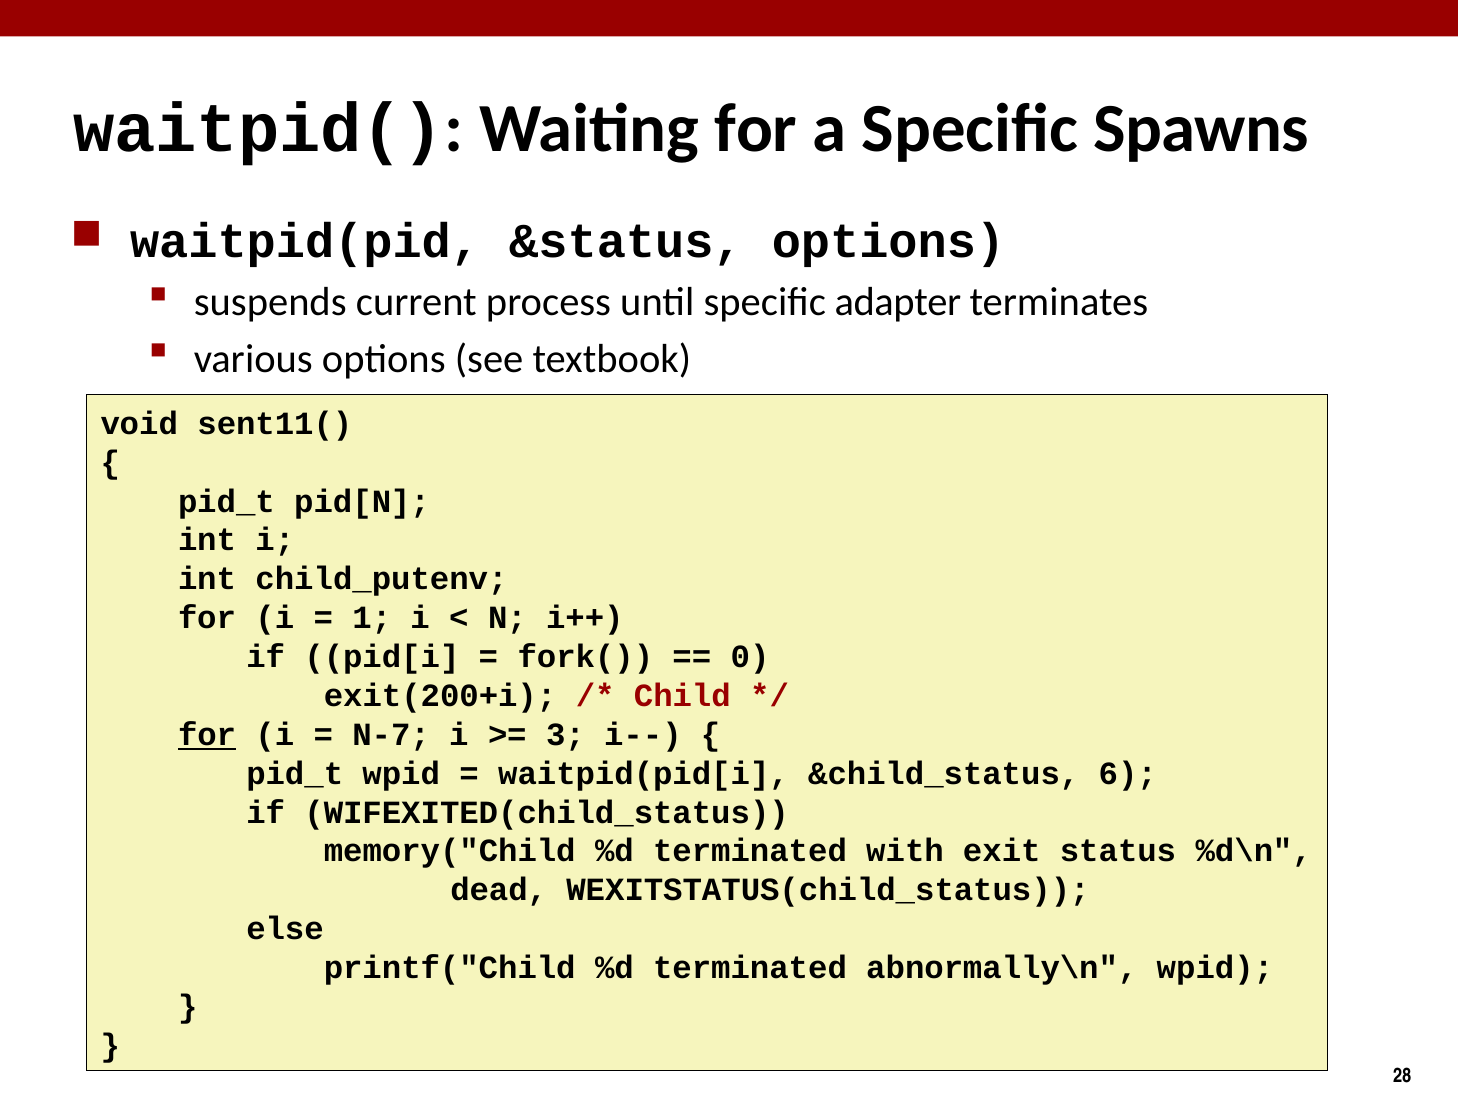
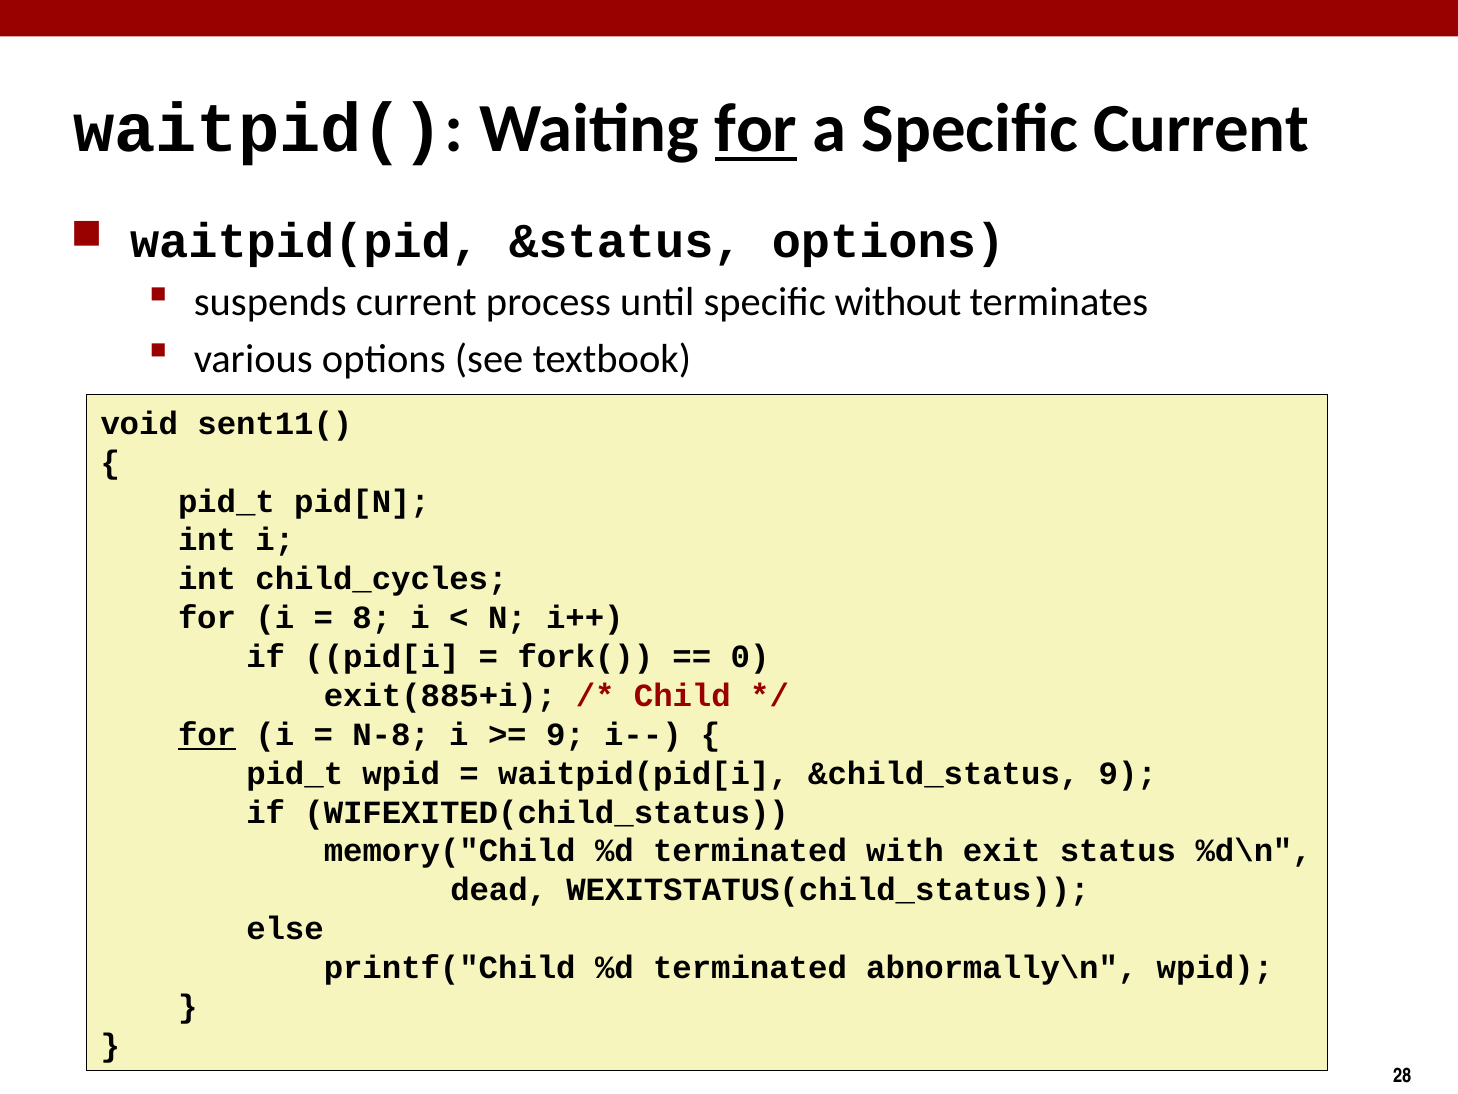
for underline: none -> present (756, 129)
Specific Spawns: Spawns -> Current (1201, 129)
adapter: adapter -> without (898, 302)
child_putenv: child_putenv -> child_cycles (381, 579)
1: 1 -> 8 (372, 618)
exit(200+i: exit(200+i -> exit(885+i (440, 695)
N-7: N-7 -> N-8 (391, 734)
3: 3 -> 9 (565, 734)
&child_status 6: 6 -> 9 (1128, 773)
